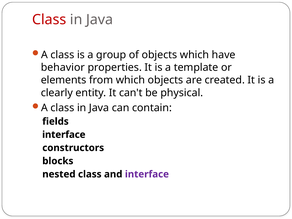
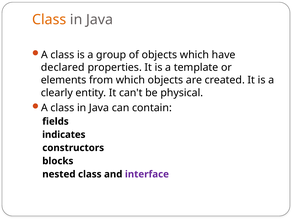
Class colour: red -> orange (49, 20)
behavior: behavior -> declared (63, 67)
interface: interface -> indicates (64, 135)
